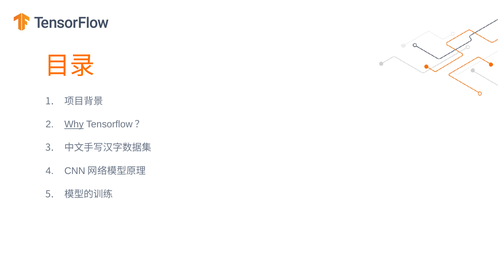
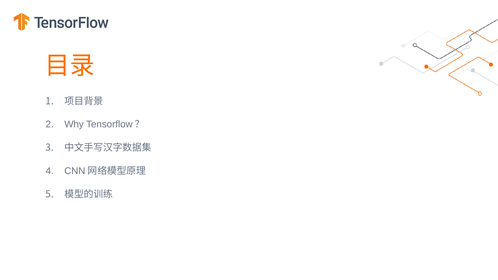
Why underline: present -> none (74, 125)
